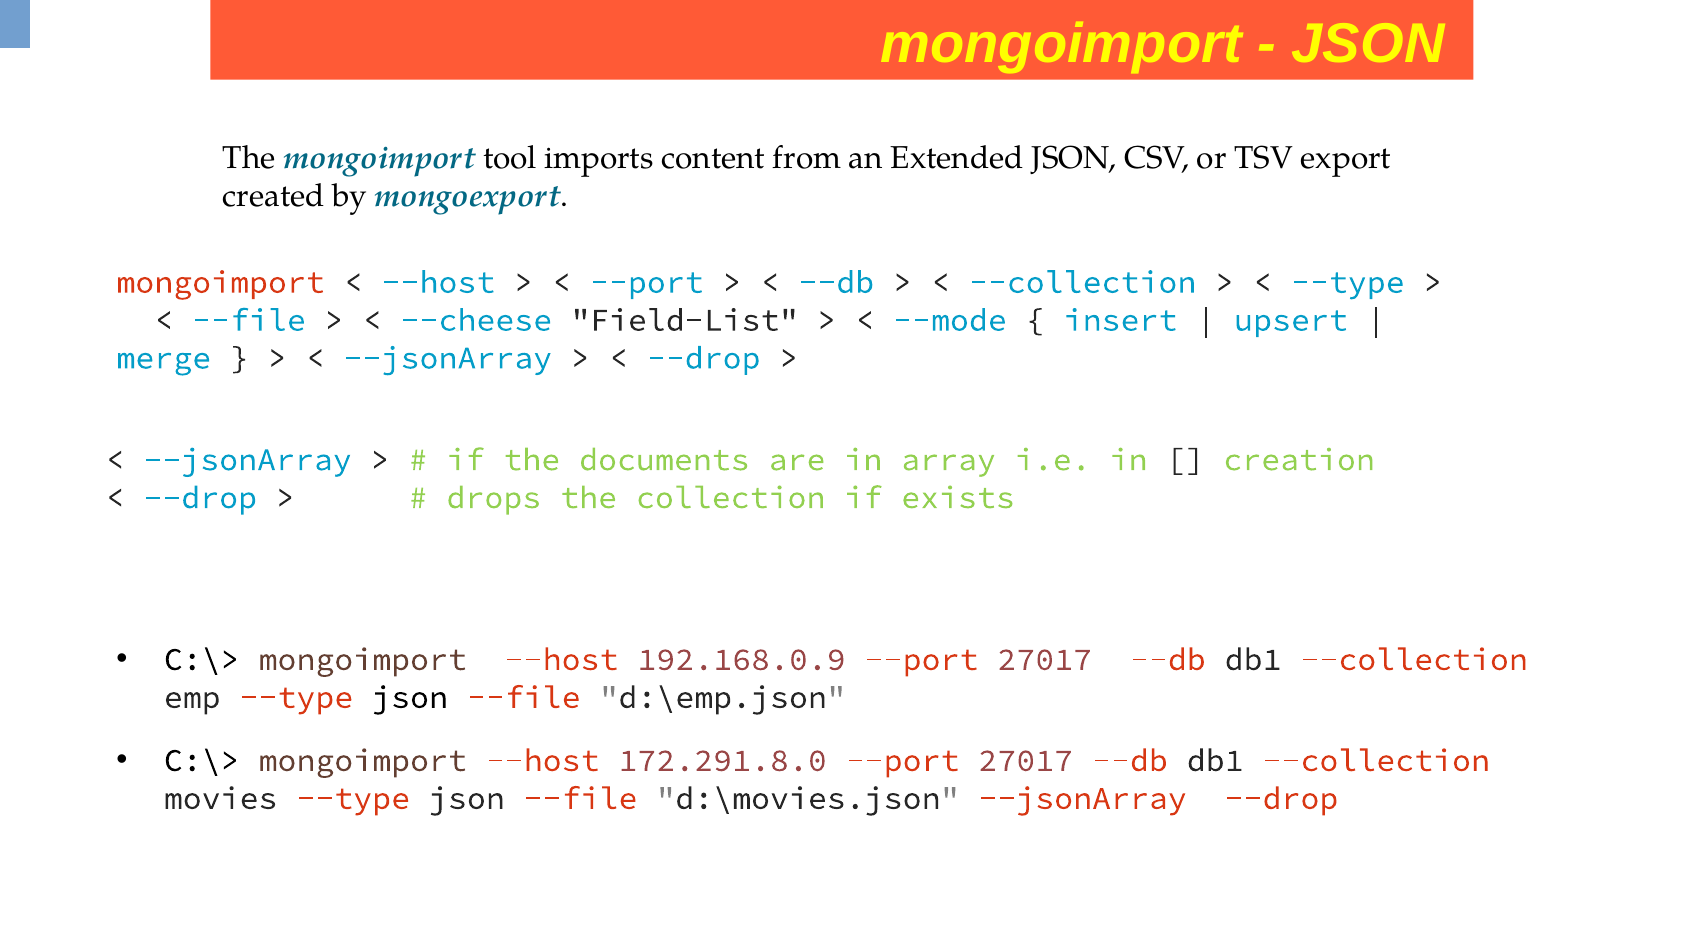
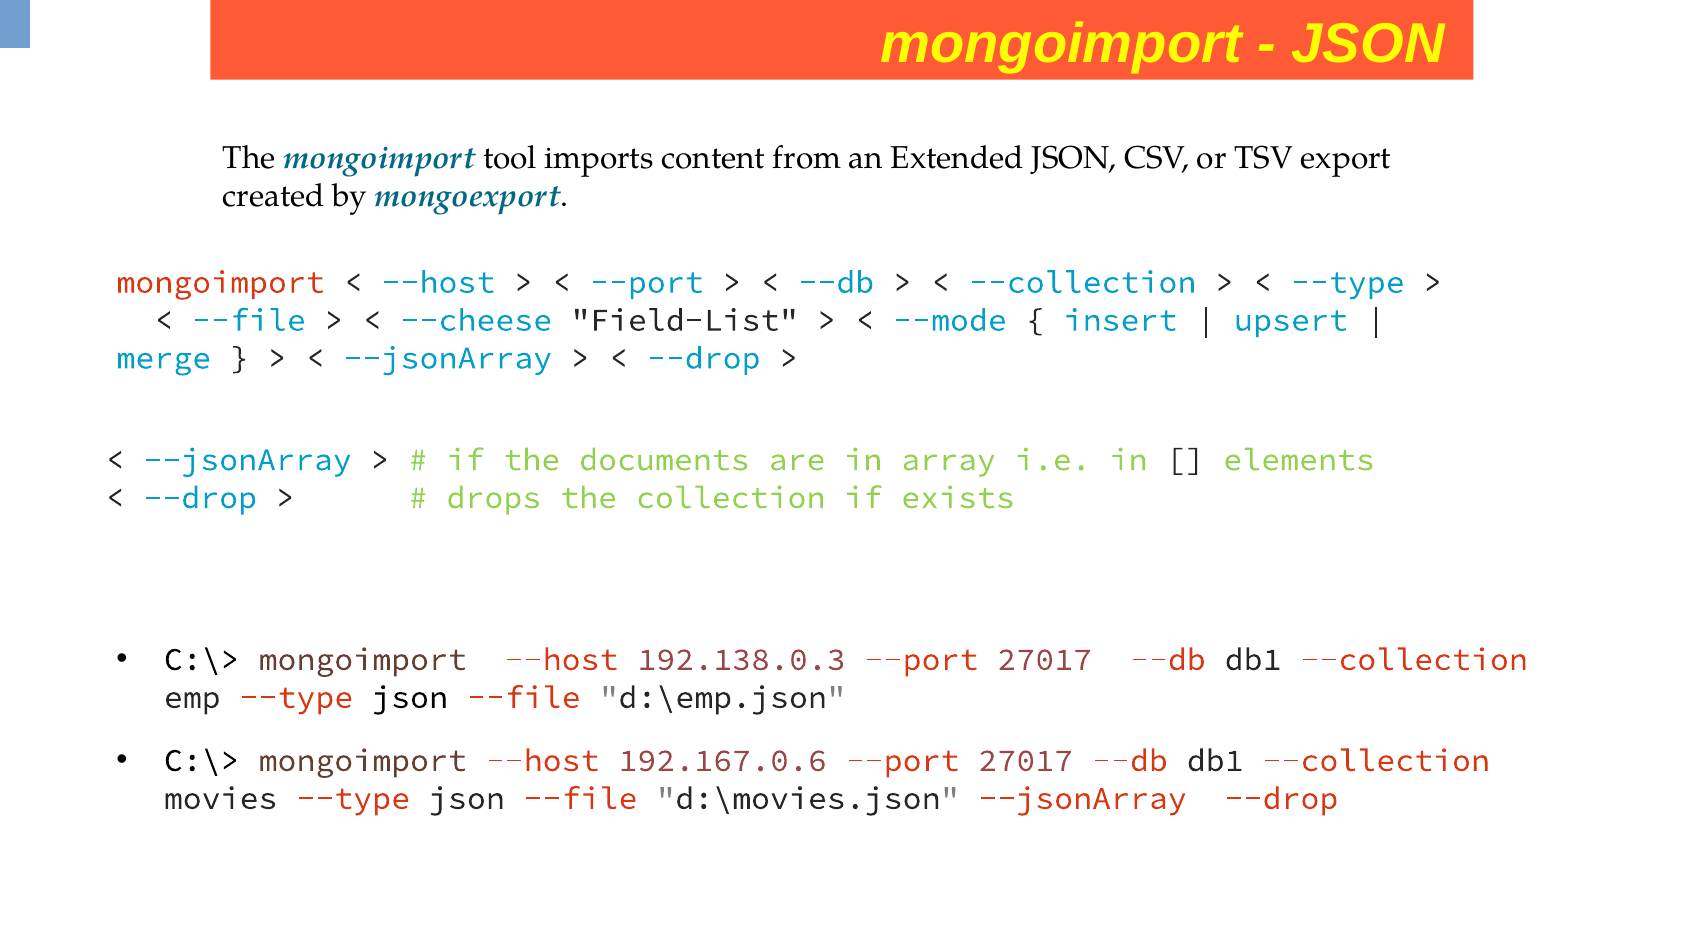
creation: creation -> elements (1299, 460)
192.168.0.9: 192.168.0.9 -> 192.138.0.3 (742, 660)
172.291.8.0: 172.291.8.0 -> 192.167.0.6 (723, 761)
